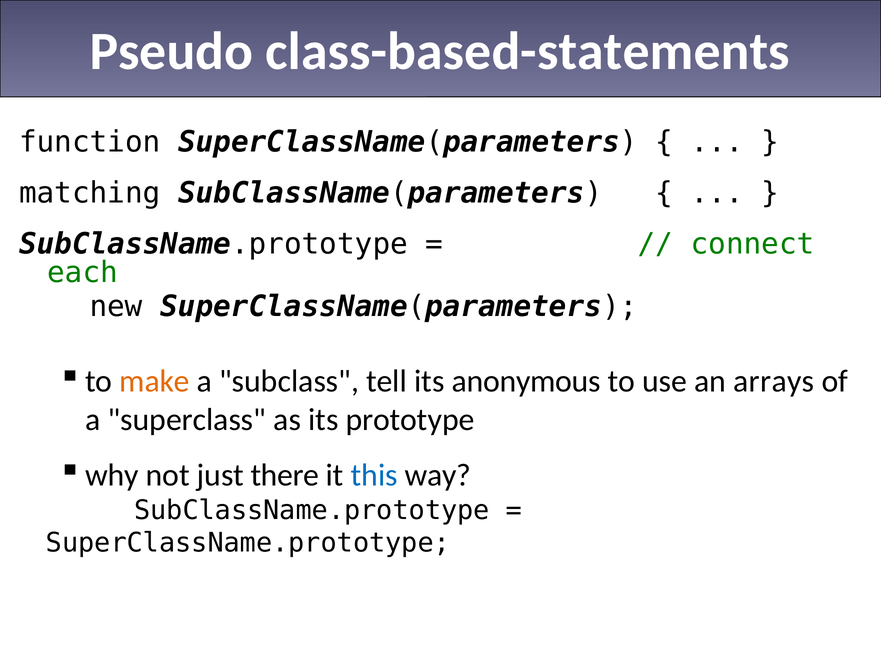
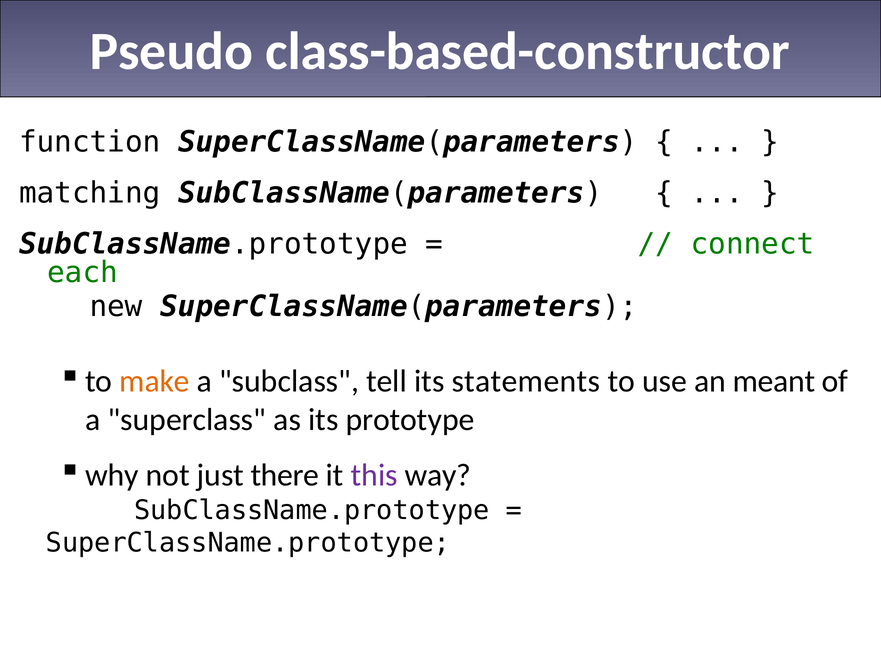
class-based-statements: class-based-statements -> class-based-constructor (528, 51)
anonymous: anonymous -> statements (526, 381)
arrays: arrays -> meant (774, 381)
this colour: blue -> purple (374, 475)
